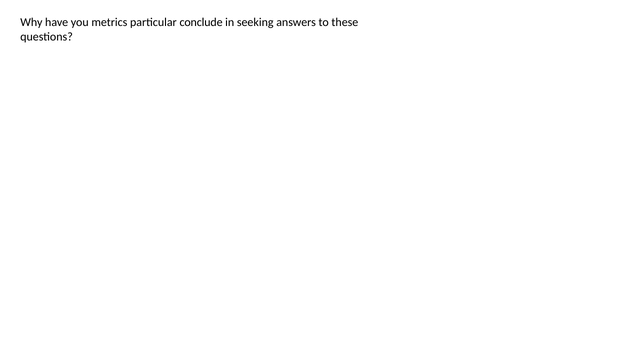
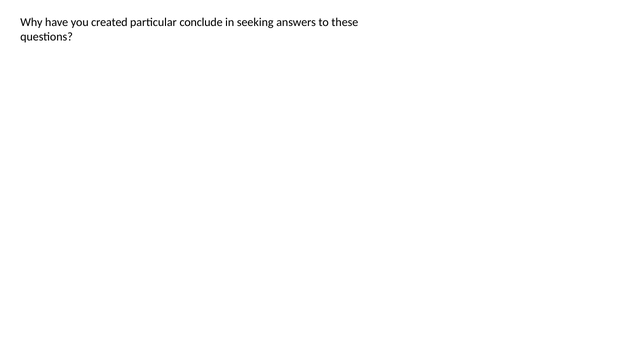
metrics: metrics -> created (109, 22)
